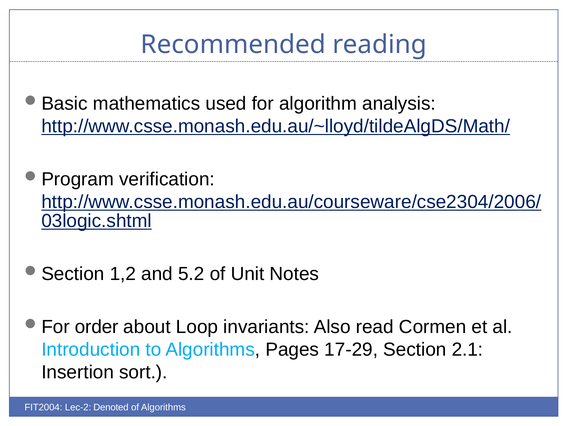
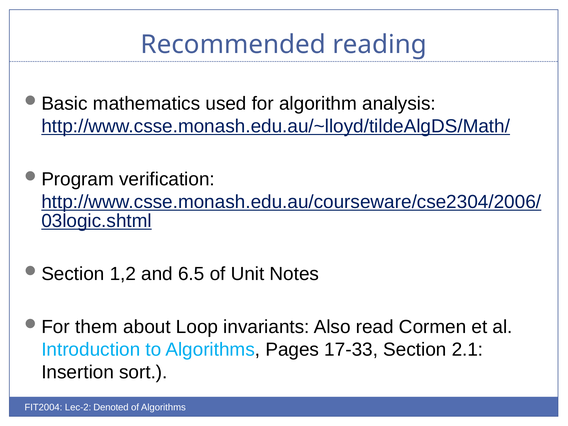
5.2: 5.2 -> 6.5 (191, 274)
order: order -> them (96, 327)
17-29: 17-29 -> 17-33 (351, 350)
